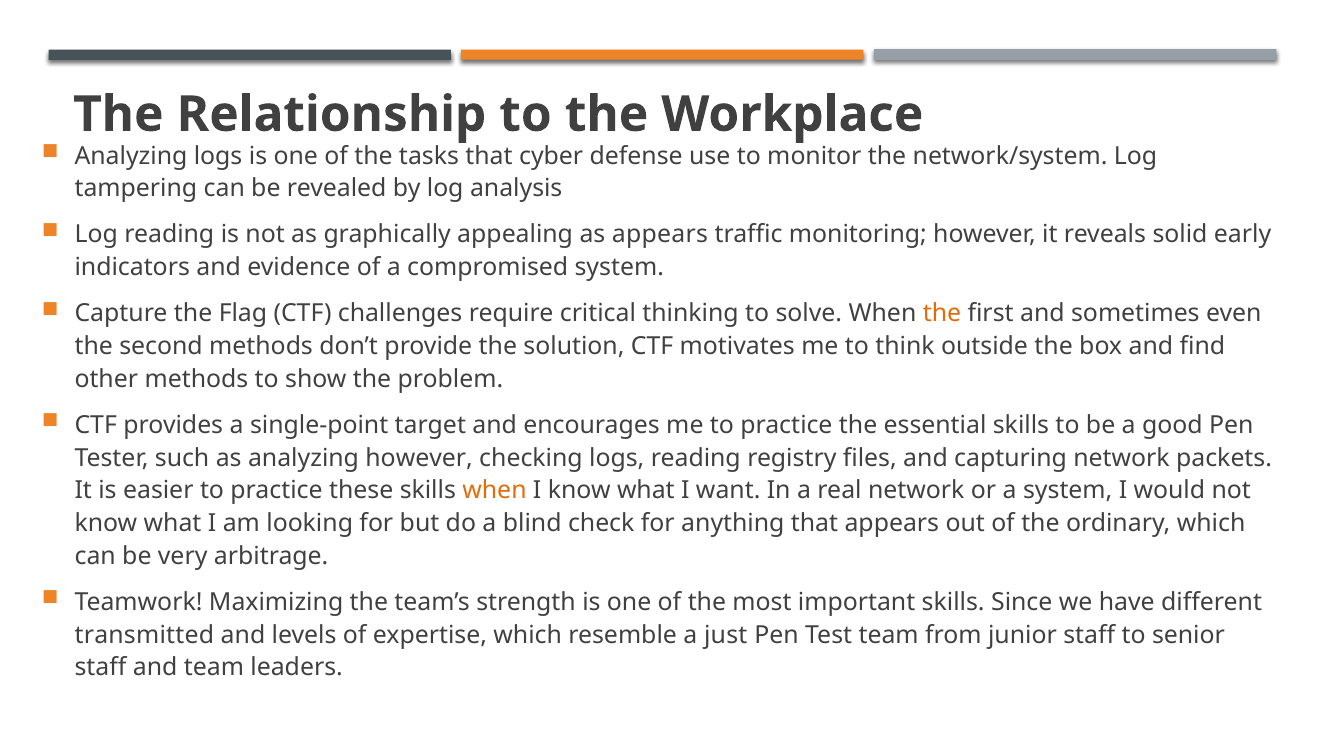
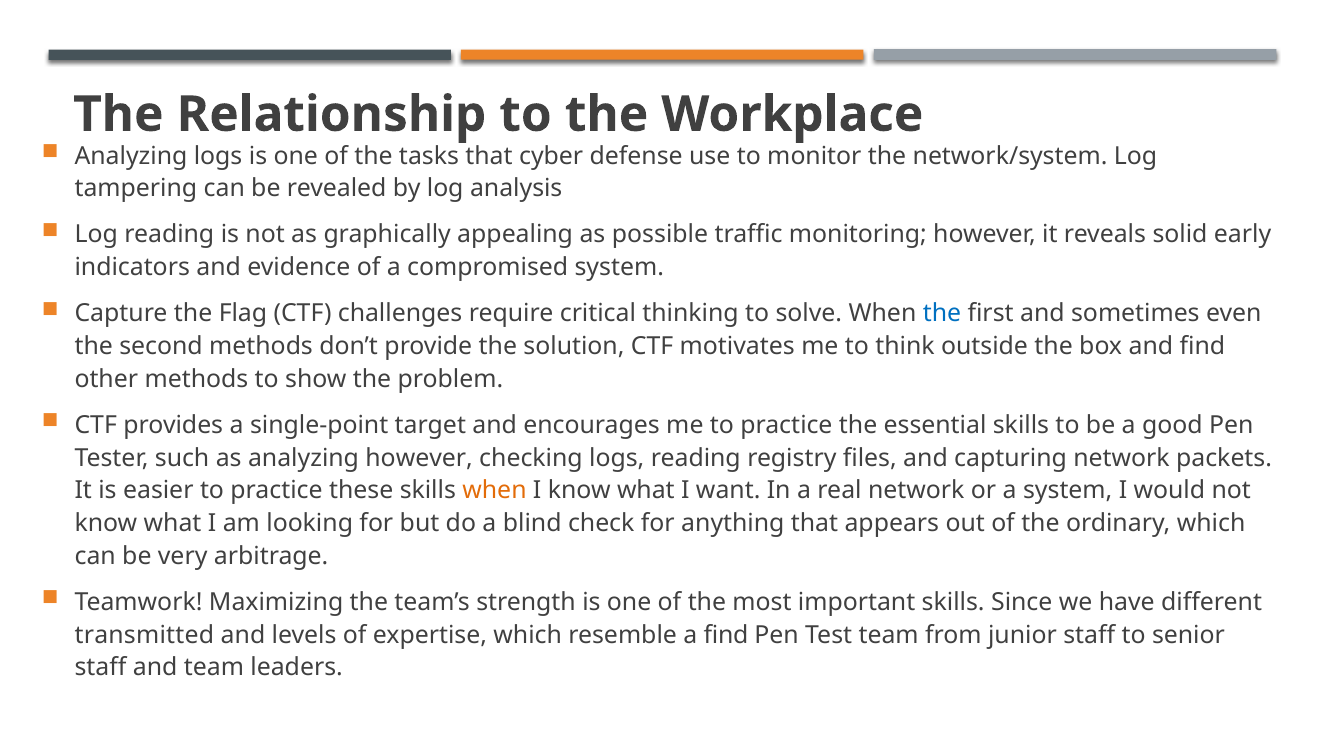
as appears: appears -> possible (660, 235)
the colour: orange -> blue (942, 314)
a just: just -> find (726, 635)
